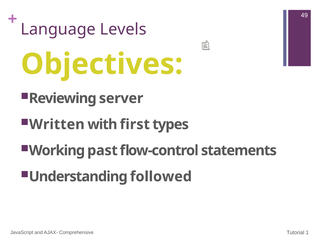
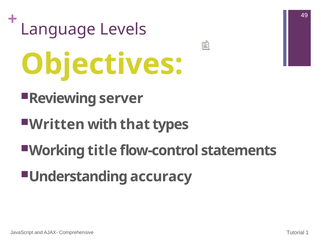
first: first -> that (135, 124)
past: past -> title (102, 150)
followed: followed -> accuracy (161, 176)
